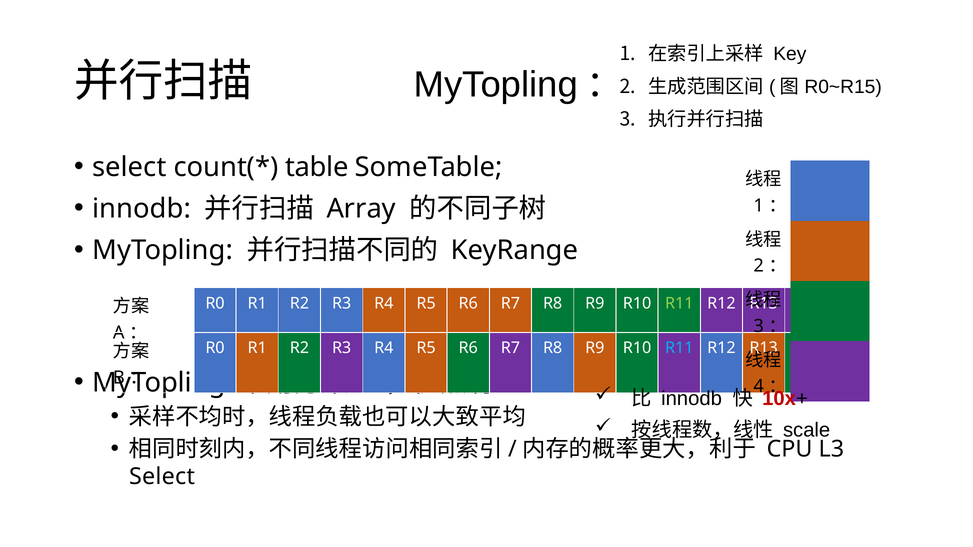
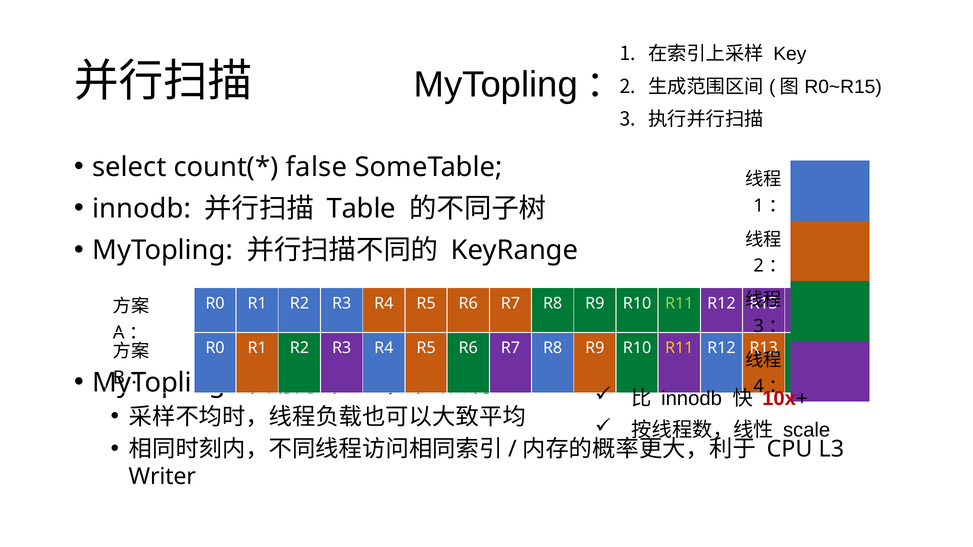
table: table -> false (317, 167)
Array: Array -> Table (361, 209)
R11 colour: light blue -> yellow (679, 348)
Select: Select -> Writer (162, 477)
